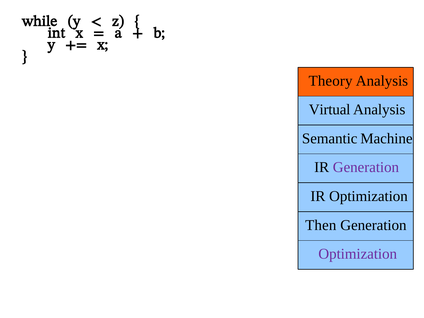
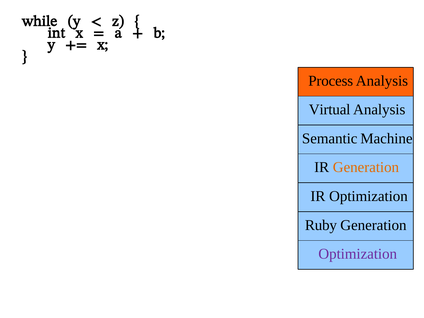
Theory: Theory -> Process (331, 81)
Generation colour: purple -> orange (366, 167)
Then: Then -> Ruby (321, 225)
